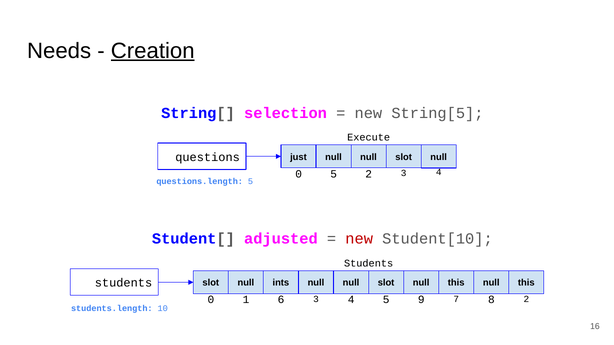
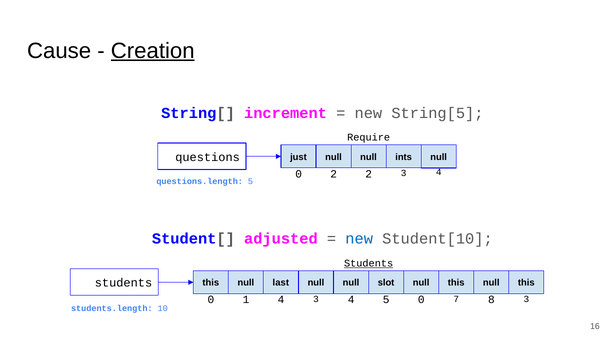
Needs: Needs -> Cause (59, 51)
selection: selection -> increment (285, 113)
Execute: Execute -> Require (369, 137)
null null slot: slot -> ints (404, 157)
0 5: 5 -> 2 (334, 174)
new colour: red -> blue (359, 239)
Students underline: none -> present (369, 263)
slot: slot -> this (211, 283)
ints: ints -> last (281, 283)
1 6: 6 -> 4 (281, 300)
5 9: 9 -> 0 (421, 300)
8 2: 2 -> 3 (526, 300)
